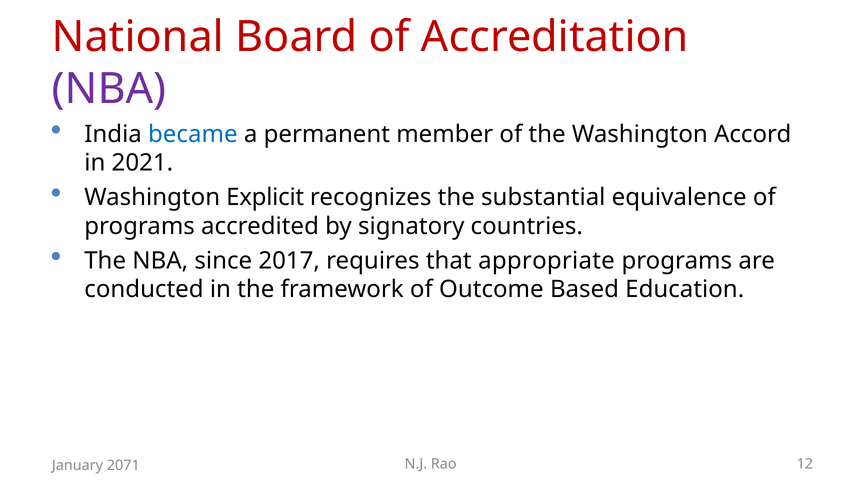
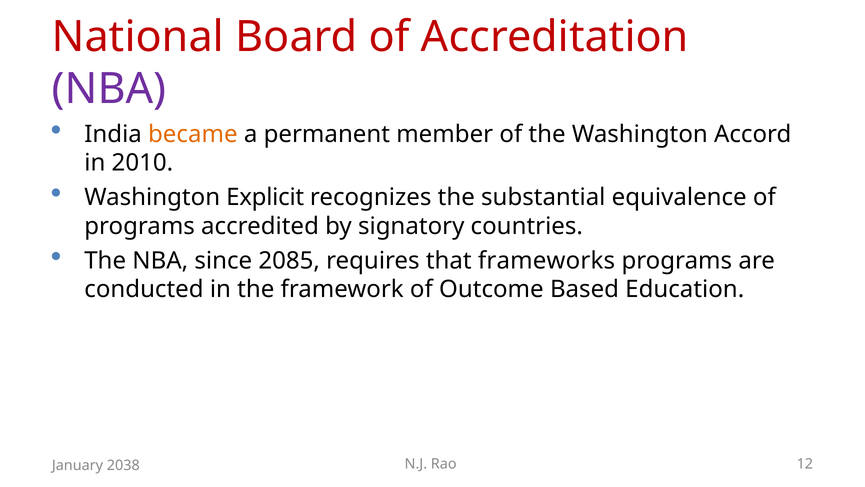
became colour: blue -> orange (193, 134)
2021: 2021 -> 2010 (142, 163)
2017: 2017 -> 2085 (289, 260)
appropriate: appropriate -> frameworks (547, 260)
2071: 2071 -> 2038 (123, 465)
